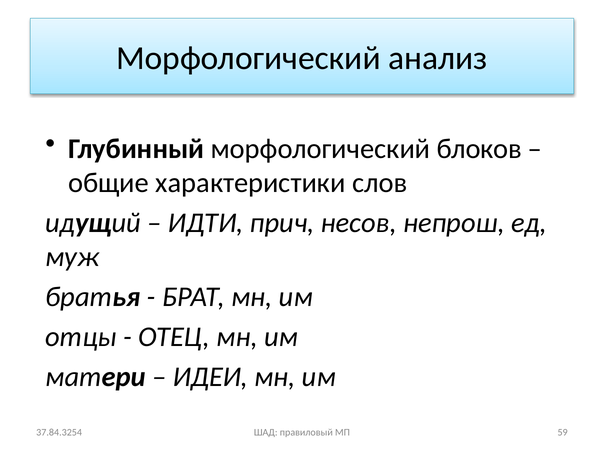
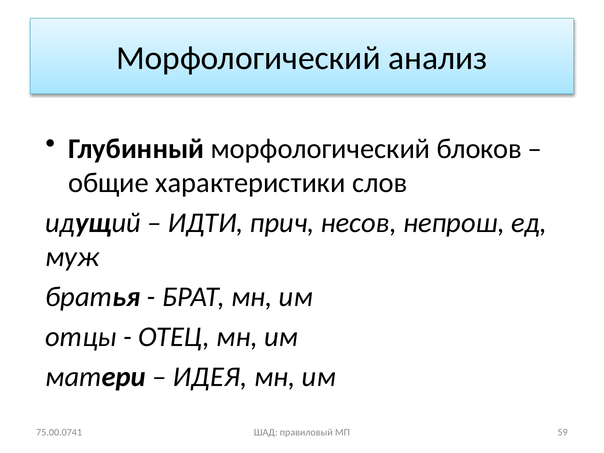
ИДЕИ: ИДЕИ -> ИДЕЯ (210, 377)
37.84.3254: 37.84.3254 -> 75.00.0741 (59, 433)
